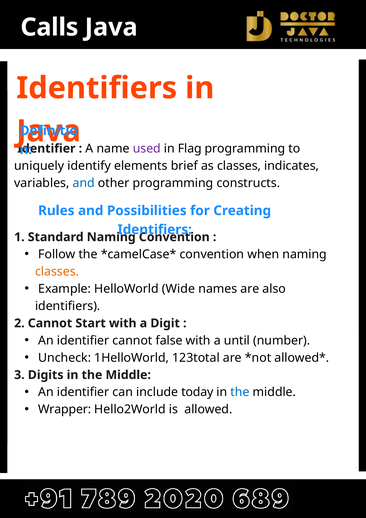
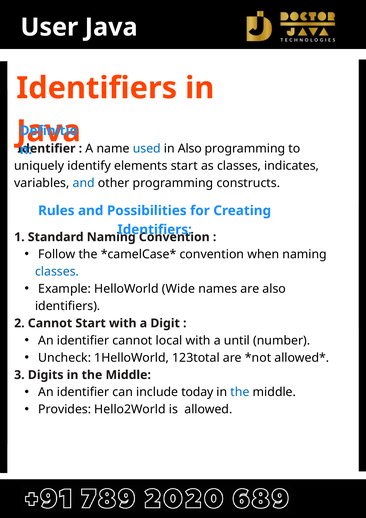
Calls: Calls -> User (49, 27)
used colour: purple -> blue (147, 149)
in Flag: Flag -> Also (190, 149)
elements brief: brief -> start (184, 166)
classes colour: orange -> blue (57, 272)
false: false -> local (169, 340)
Wrapper: Wrapper -> Provides (65, 409)
